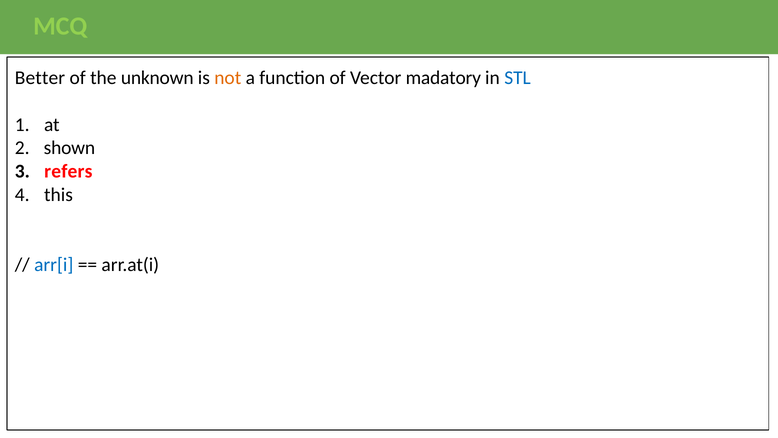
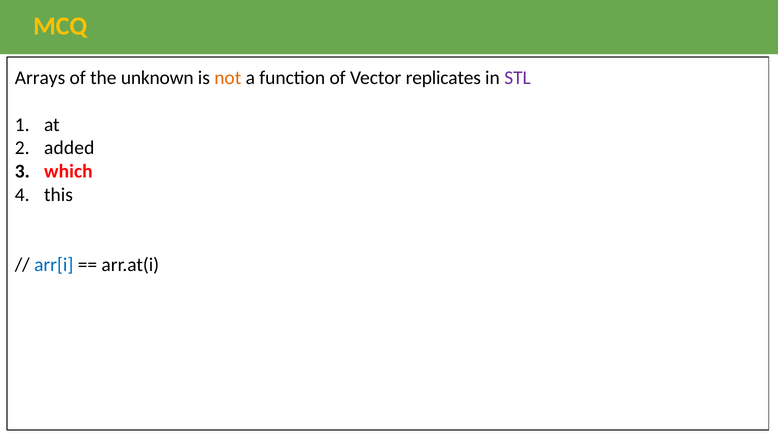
MCQ colour: light green -> yellow (60, 26)
Better: Better -> Arrays (40, 78)
madatory: madatory -> replicates (443, 78)
STL colour: blue -> purple (517, 78)
shown: shown -> added (69, 148)
refers: refers -> which (68, 171)
